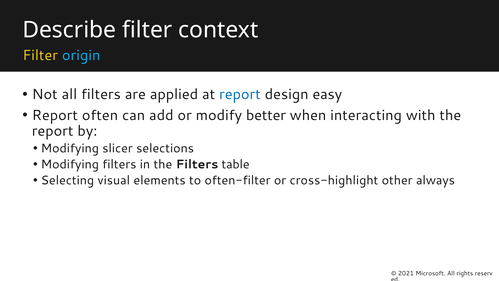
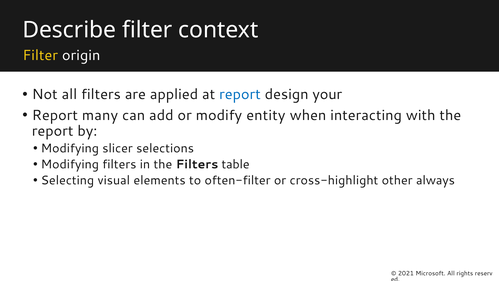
origin colour: light blue -> white (81, 55)
easy: easy -> your (327, 94)
often: often -> many (100, 115)
better: better -> entity (266, 115)
